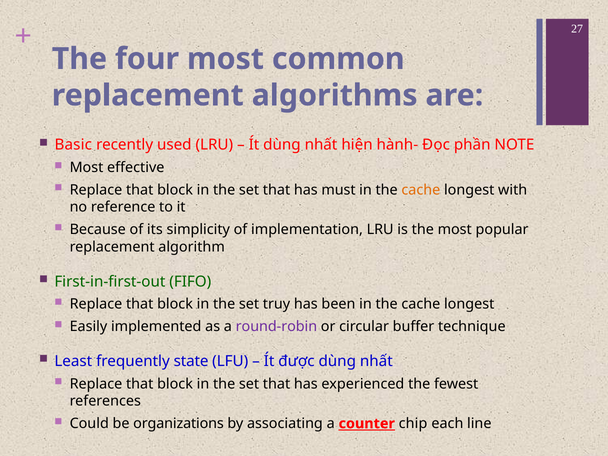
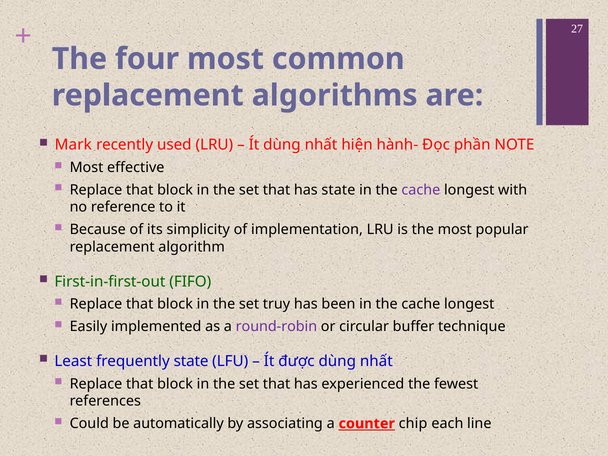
Basic: Basic -> Mark (73, 145)
has must: must -> state (338, 190)
cache colour: orange -> purple (421, 190)
organizations: organizations -> automatically (178, 424)
